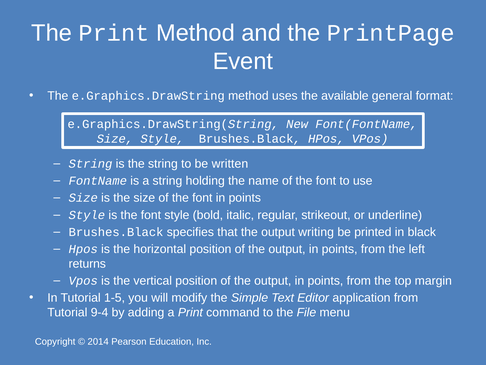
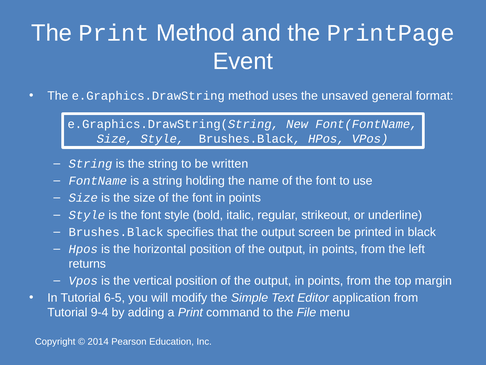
available: available -> unsaved (345, 96)
writing: writing -> screen (316, 232)
1-5: 1-5 -> 6-5 (114, 297)
